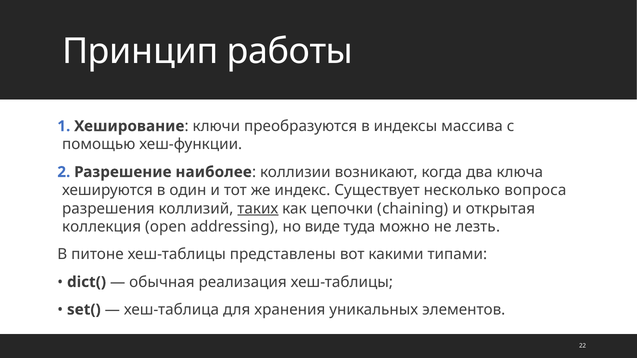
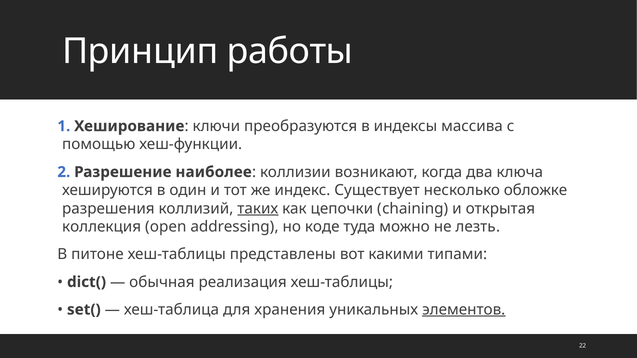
вопроса: вопроса -> обложке (535, 190)
виде: виде -> коде (322, 227)
элементов underline: none -> present (464, 310)
